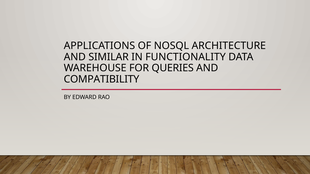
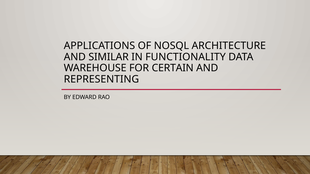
QUERIES: QUERIES -> CERTAIN (173, 68)
COMPATIBILITY: COMPATIBILITY -> REPRESENTING (101, 79)
